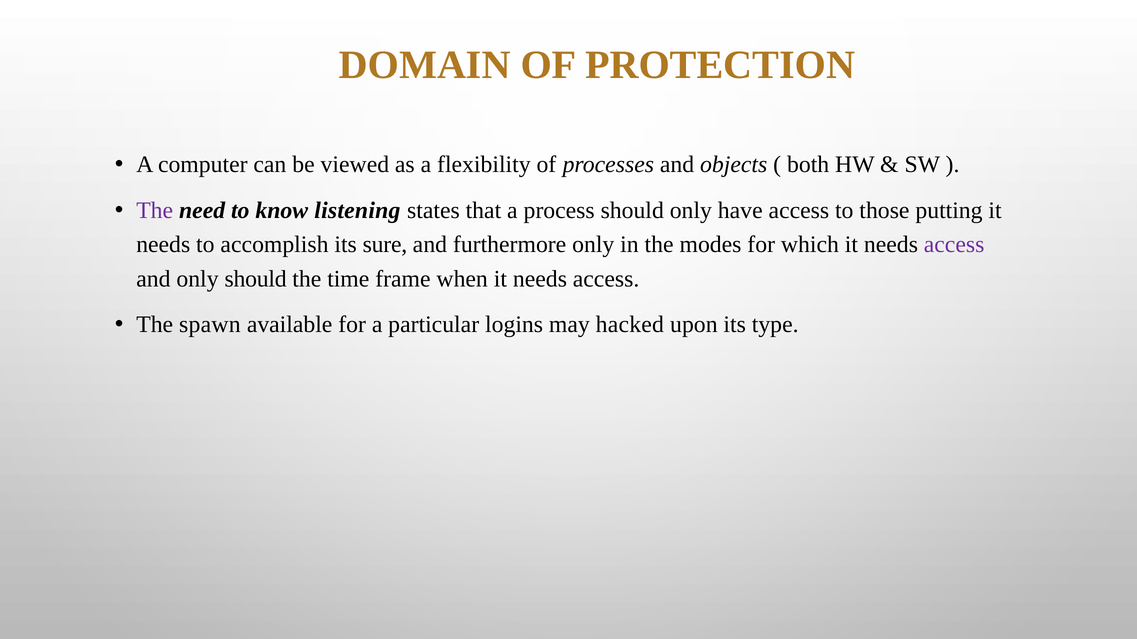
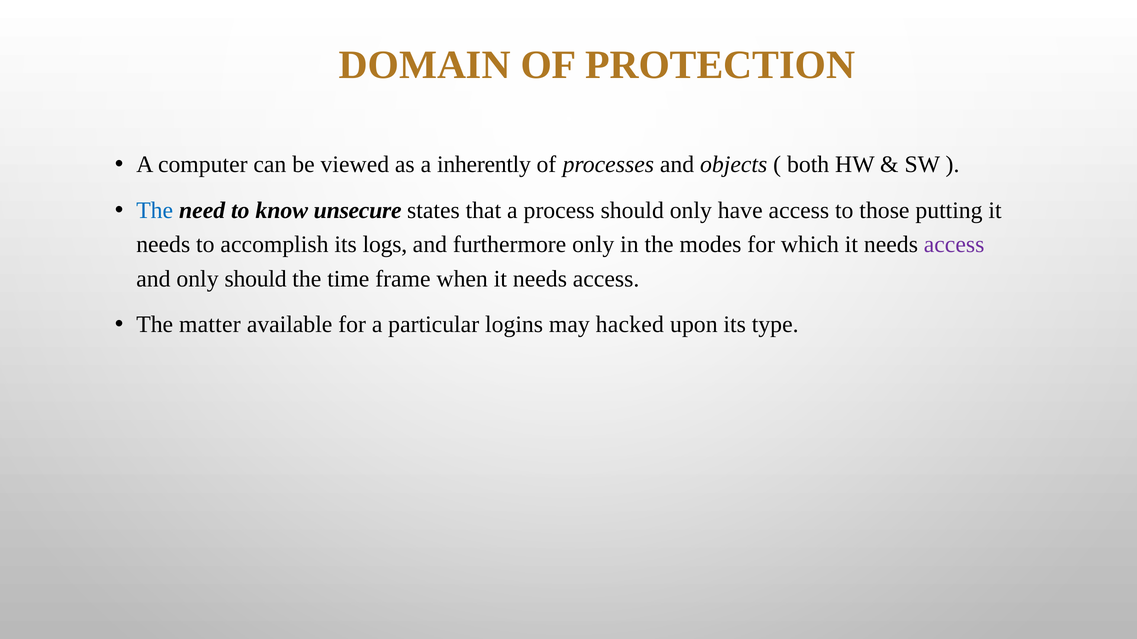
flexibility: flexibility -> inherently (484, 165)
The colour: purple -> blue (155, 211)
listening: listening -> unsecure (358, 211)
sure: sure -> logs (385, 245)
spawn: spawn -> matter (210, 325)
